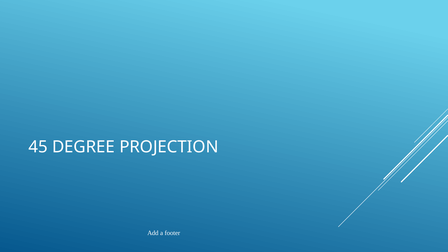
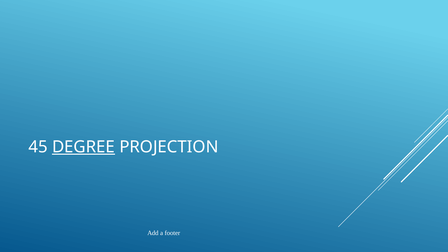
DEGREE underline: none -> present (84, 147)
